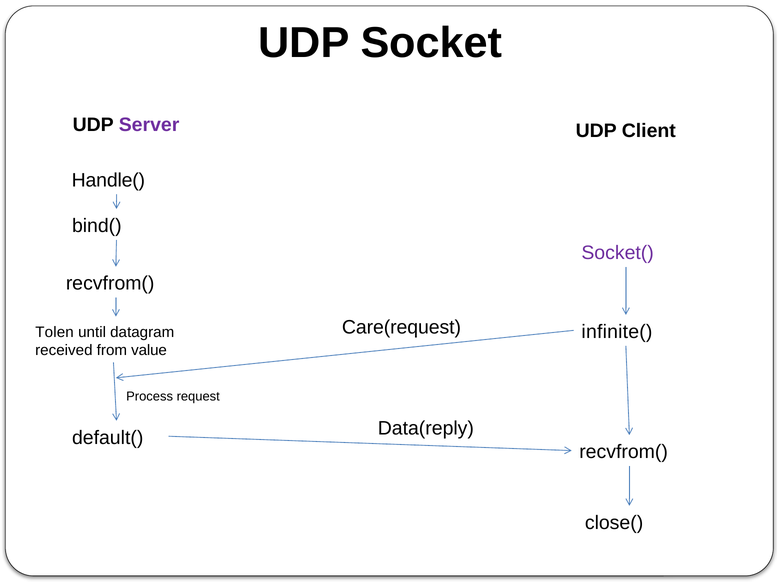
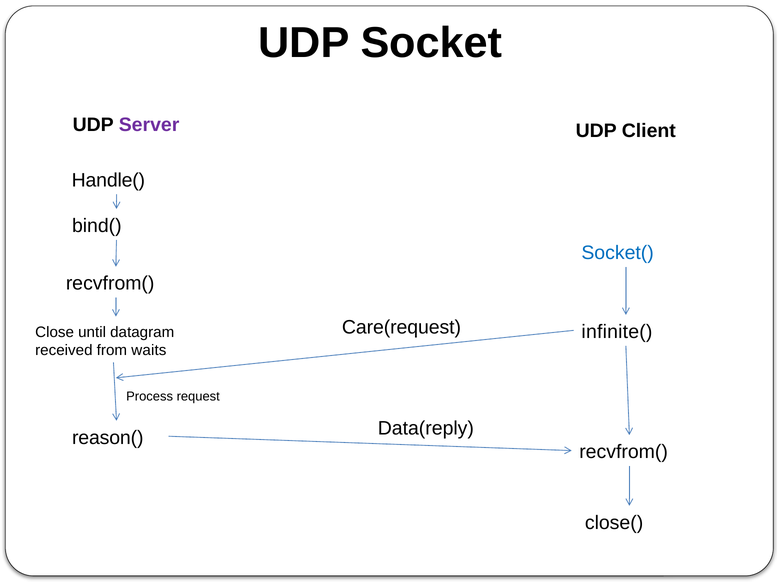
Socket( colour: purple -> blue (618, 253)
Tolen: Tolen -> Close (55, 332)
value: value -> waits (149, 351)
default(: default( -> reason( (108, 438)
